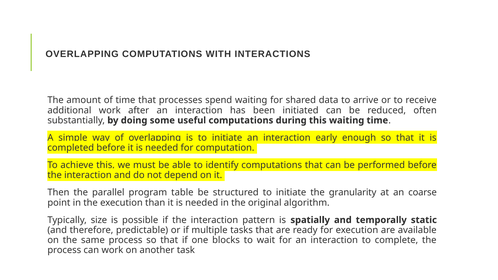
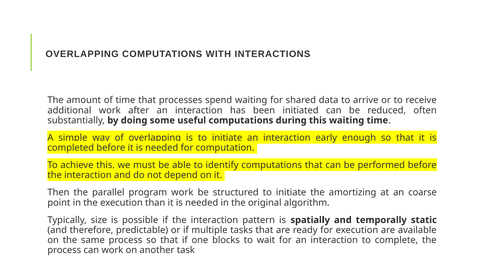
program table: table -> work (182, 193)
granularity: granularity -> amortizing (353, 193)
